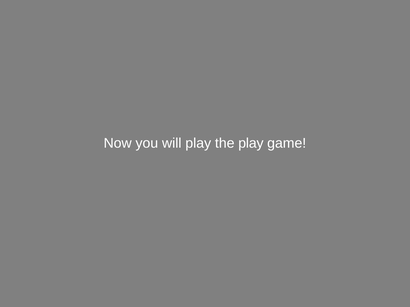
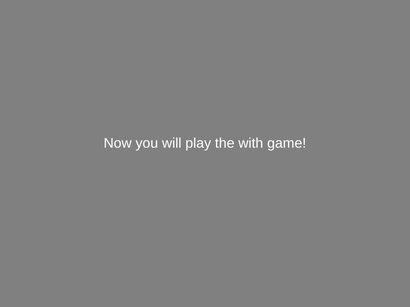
the play: play -> with (251, 143)
